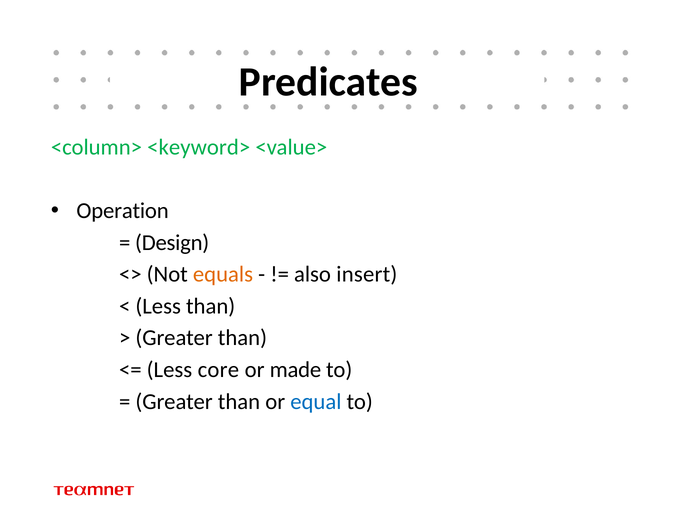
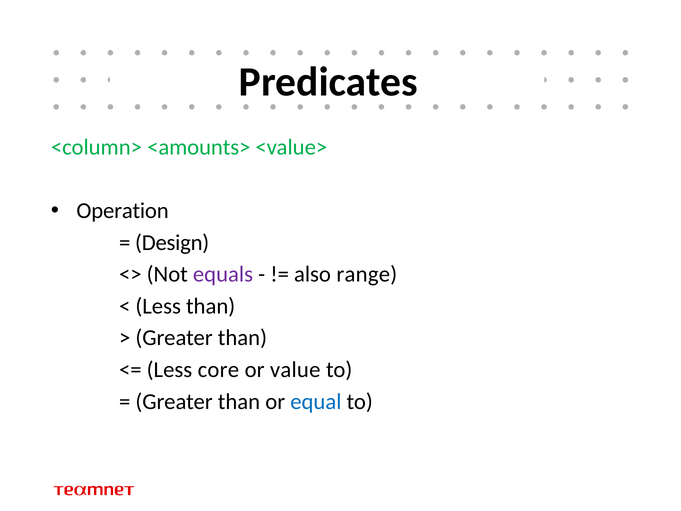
<keyword>: <keyword> -> <amounts> (199, 147)
equals colour: orange -> purple (223, 274)
insert: insert -> range (367, 274)
made: made -> value (295, 370)
